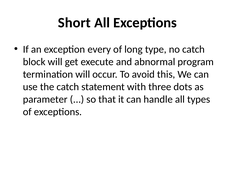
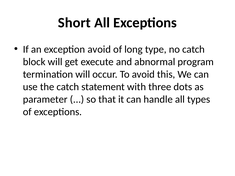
exception every: every -> avoid (99, 49)
